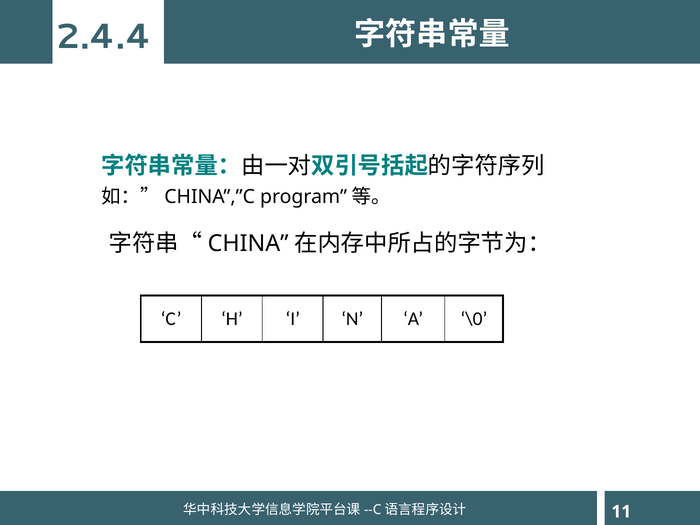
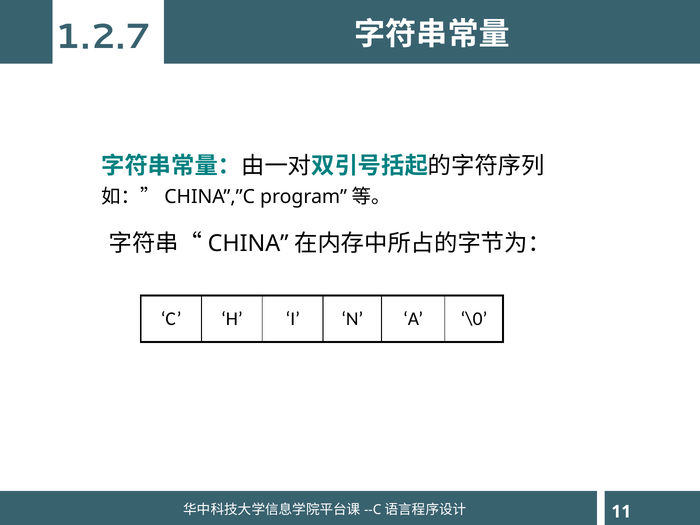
2.4.4: 2.4.4 -> 1.2.7 (103, 37)
